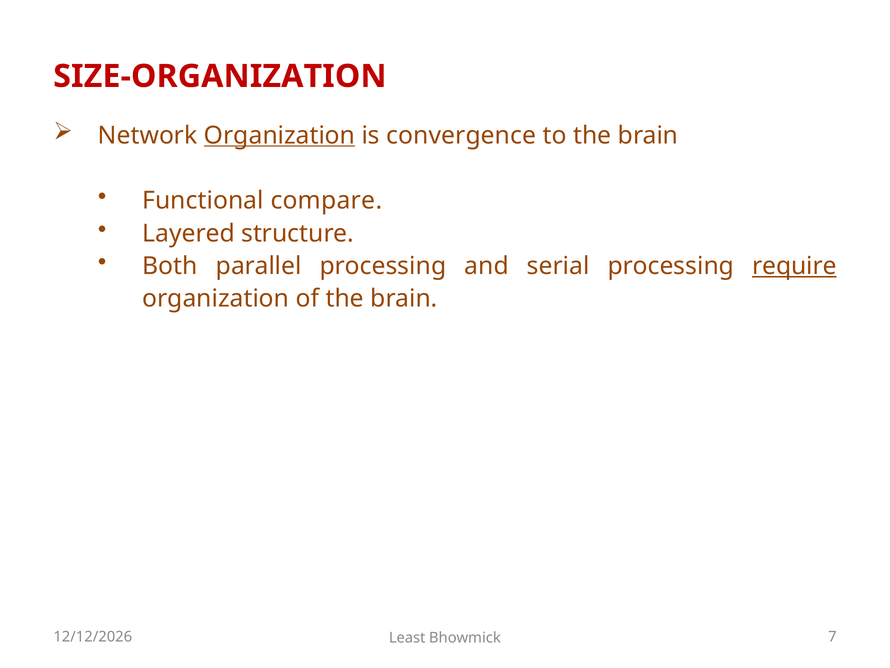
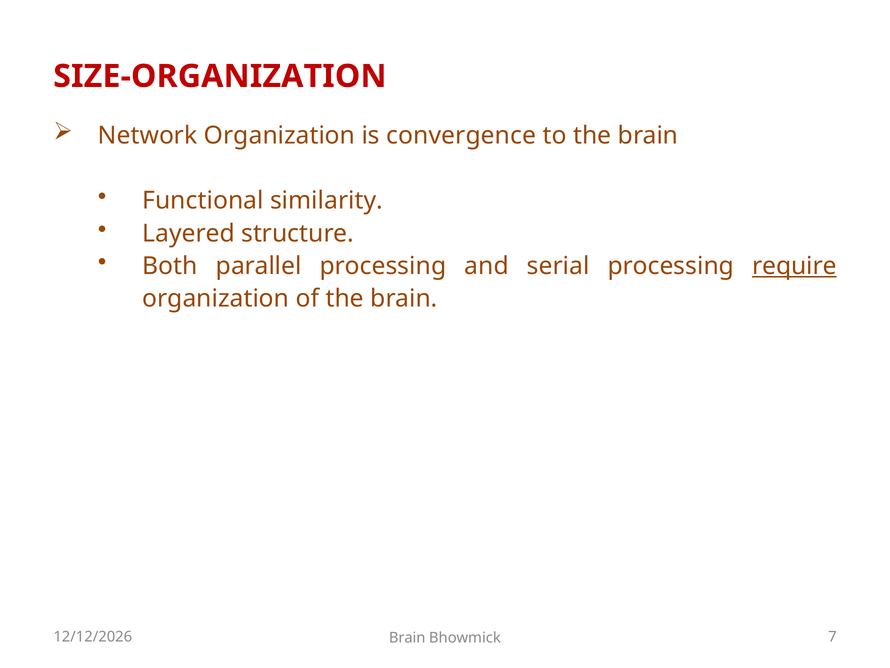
Organization underline: present -> none (280, 135)
compare: compare -> similarity (326, 201)
Least: Least -> Brain (407, 637)
